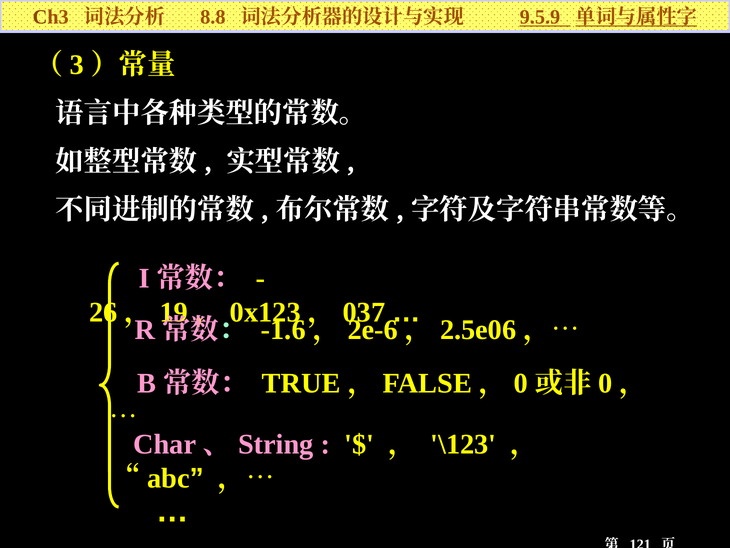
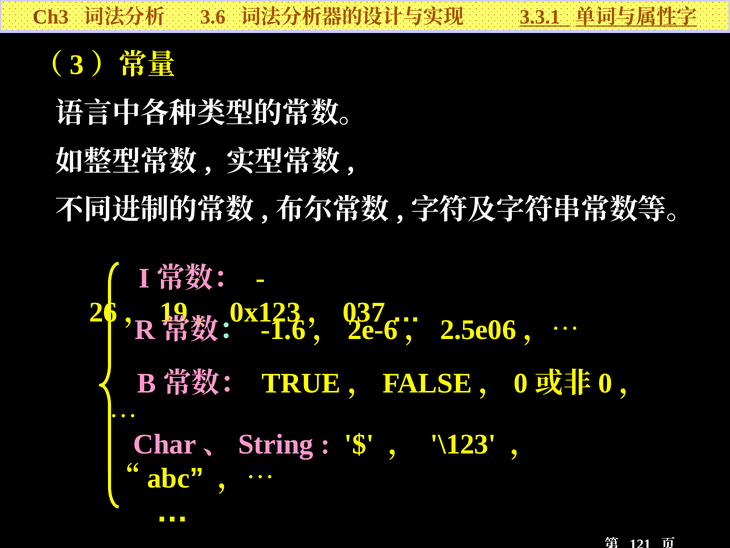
8.8: 8.8 -> 3.6 (213, 17)
9.5.9: 9.5.9 -> 3.3.1 (540, 17)
